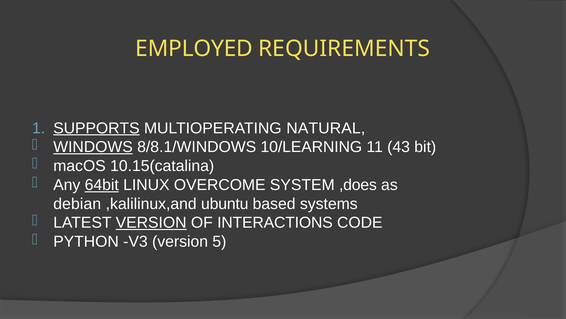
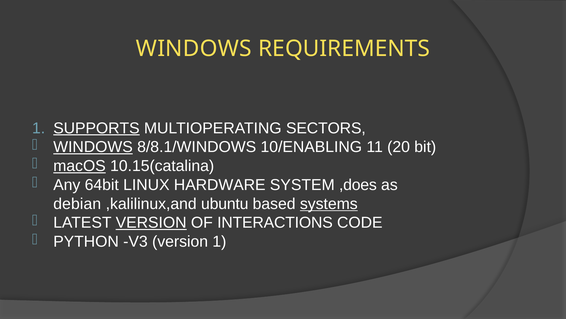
EMPLOYED: EMPLOYED -> WINDOWS (194, 48)
NATURAL: NATURAL -> SECTORS (326, 128)
10/LEARNING: 10/LEARNING -> 10/ENABLING (311, 147)
43: 43 -> 20 (399, 147)
macOS underline: none -> present (79, 166)
64bit underline: present -> none (102, 185)
OVERCOME: OVERCOME -> HARDWARE (220, 185)
systems underline: none -> present (329, 203)
version 5: 5 -> 1 (219, 241)
